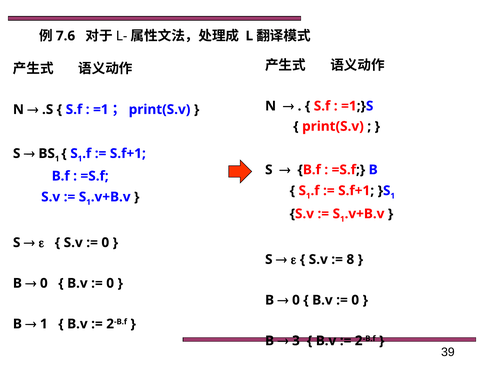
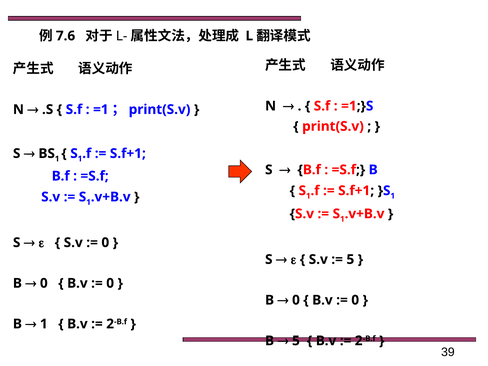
8: 8 -> 5 (350, 259)
3: 3 -> 5 (296, 341)
